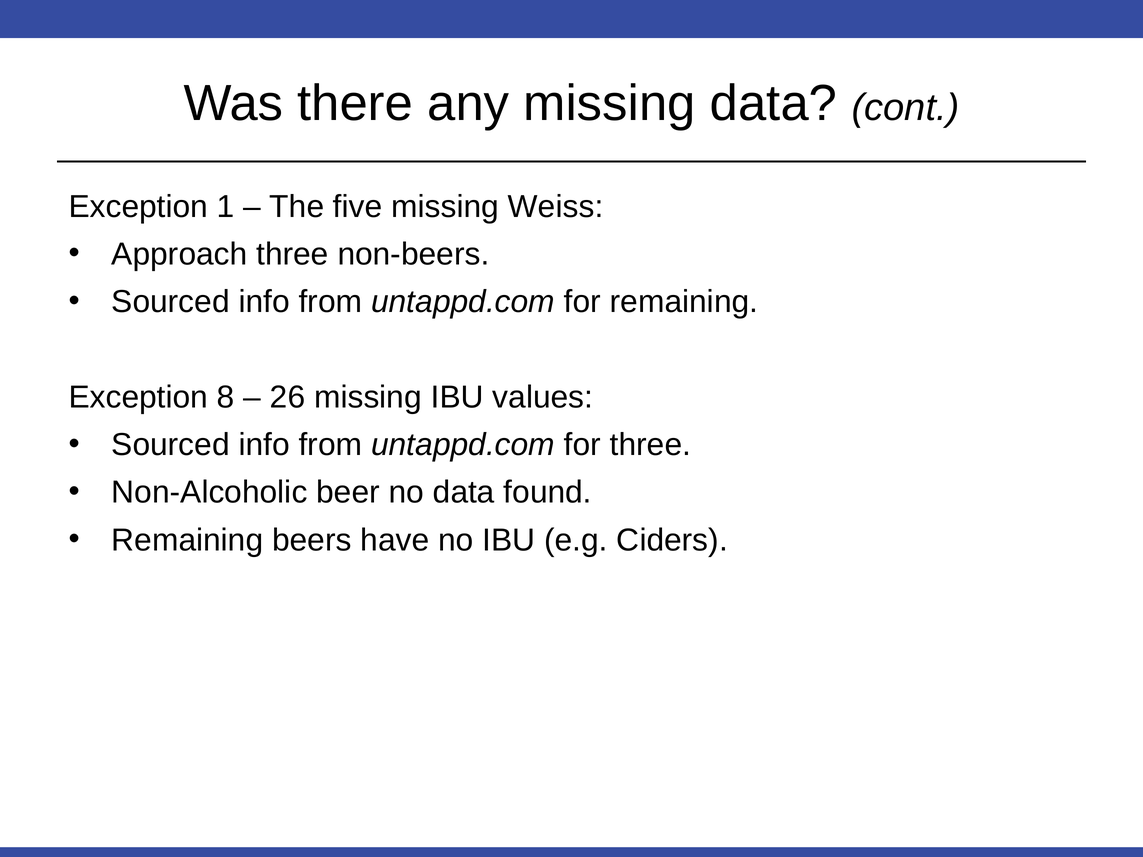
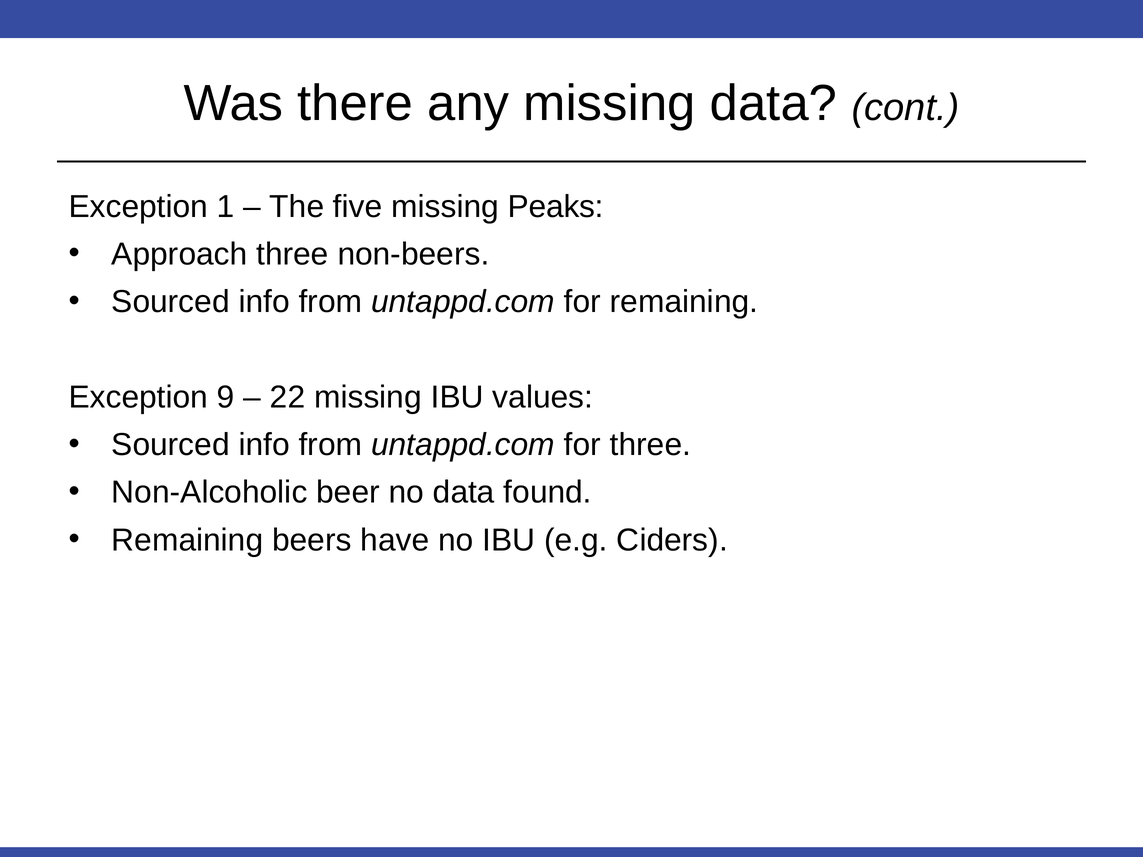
Weiss: Weiss -> Peaks (556, 207)
8: 8 -> 9 (226, 397)
26: 26 -> 22 (288, 397)
